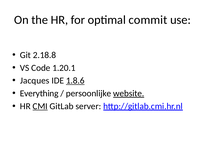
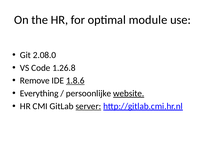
commit: commit -> module (148, 20)
2.18.8: 2.18.8 -> 2.08.0 (44, 55)
1.20.1: 1.20.1 -> 1.26.8 (64, 68)
Jacques: Jacques -> Remove (35, 80)
CMI underline: present -> none (40, 106)
server underline: none -> present (88, 106)
